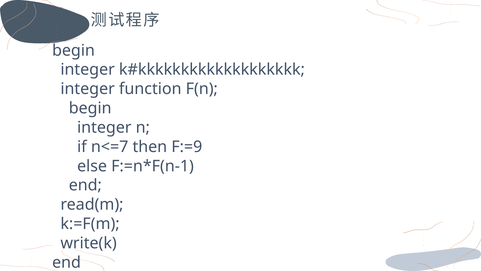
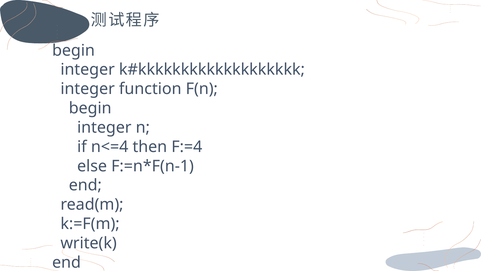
n<=7: n<=7 -> n<=4 (110, 147)
F:=9: F:=9 -> F:=4 (187, 147)
